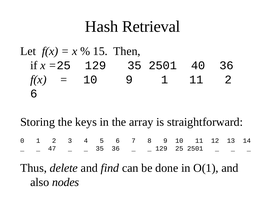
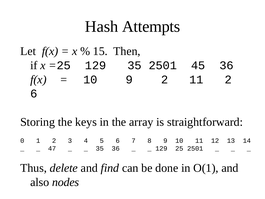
Retrieval: Retrieval -> Attempts (151, 27)
40: 40 -> 45 (198, 65)
9 1: 1 -> 2 (165, 79)
